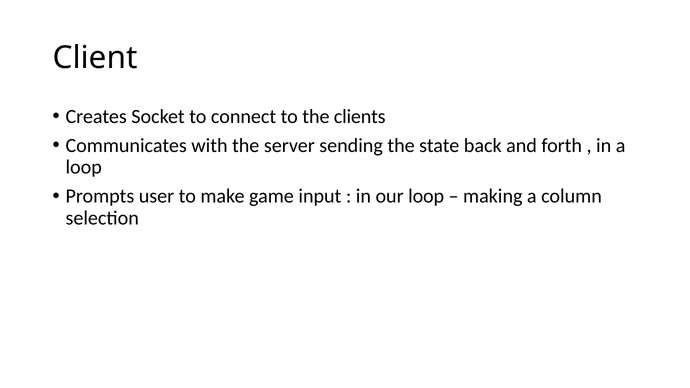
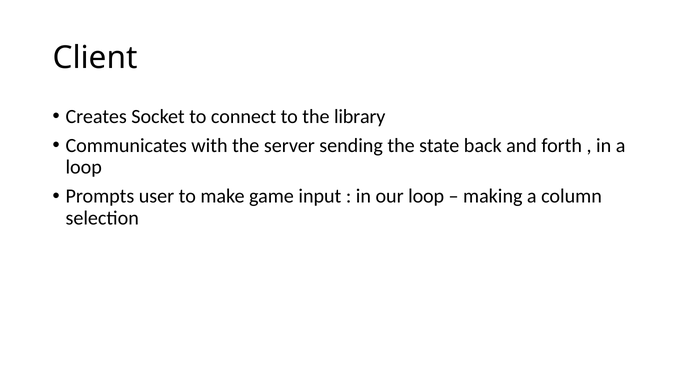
clients: clients -> library (360, 117)
